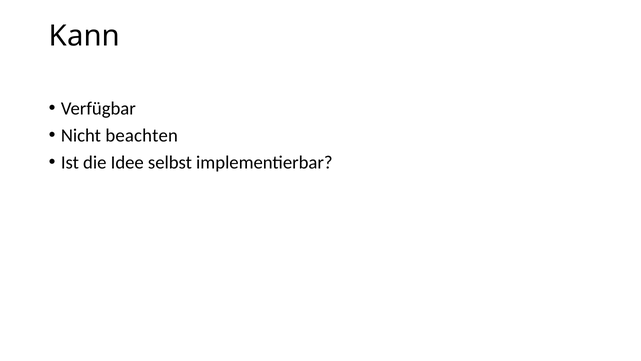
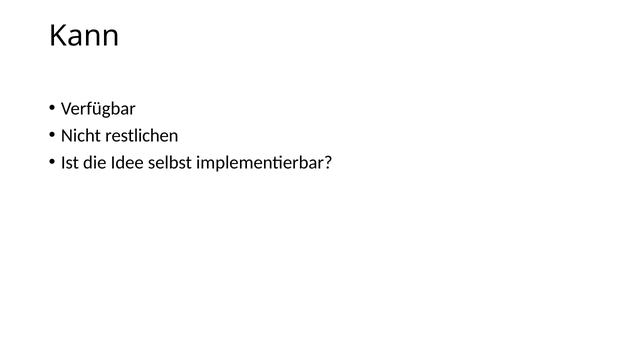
beachten: beachten -> restlichen (142, 135)
